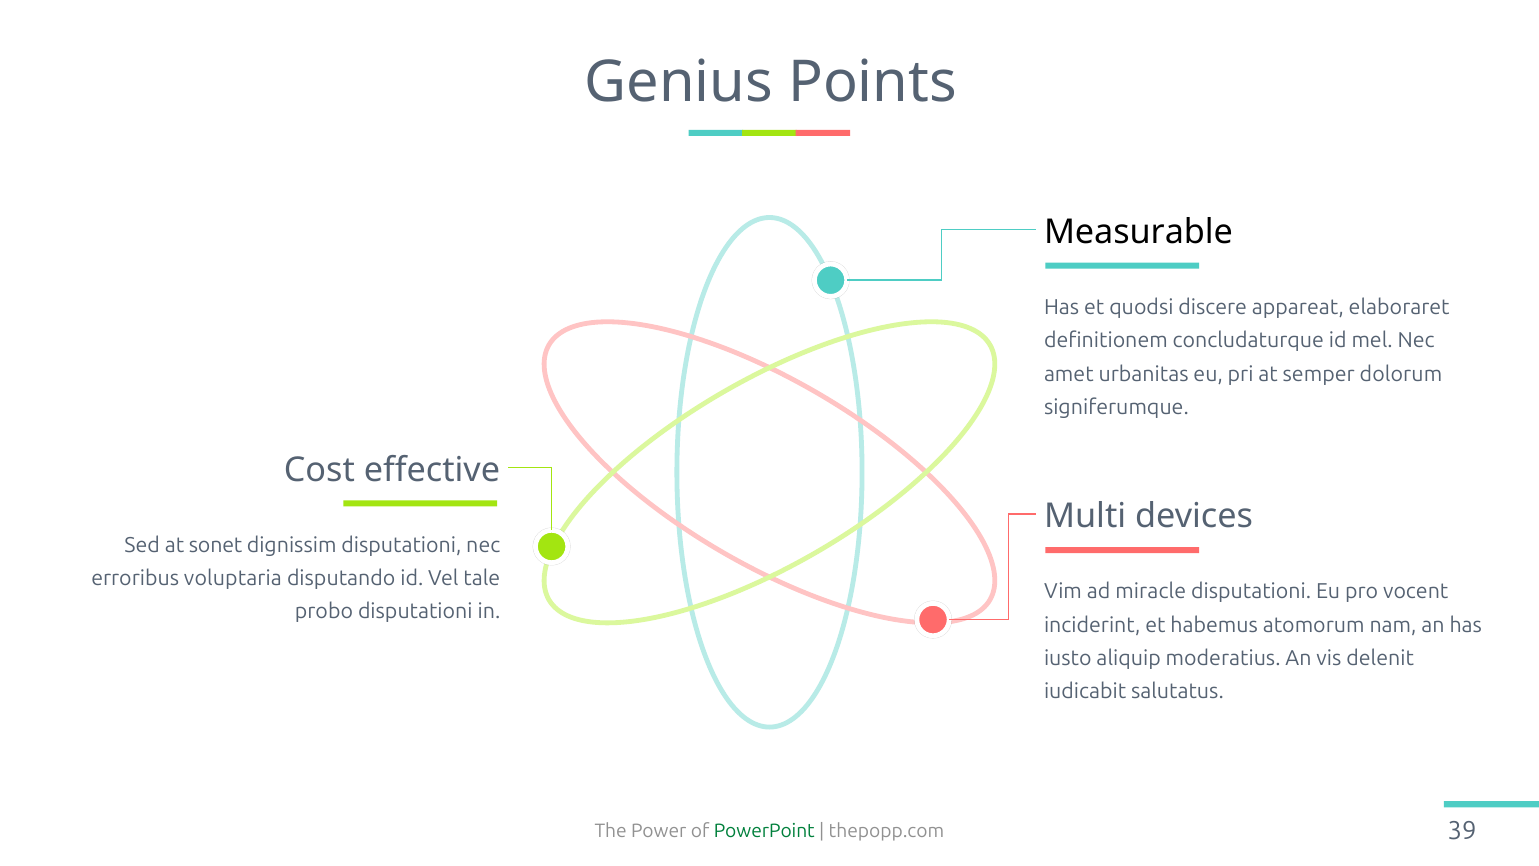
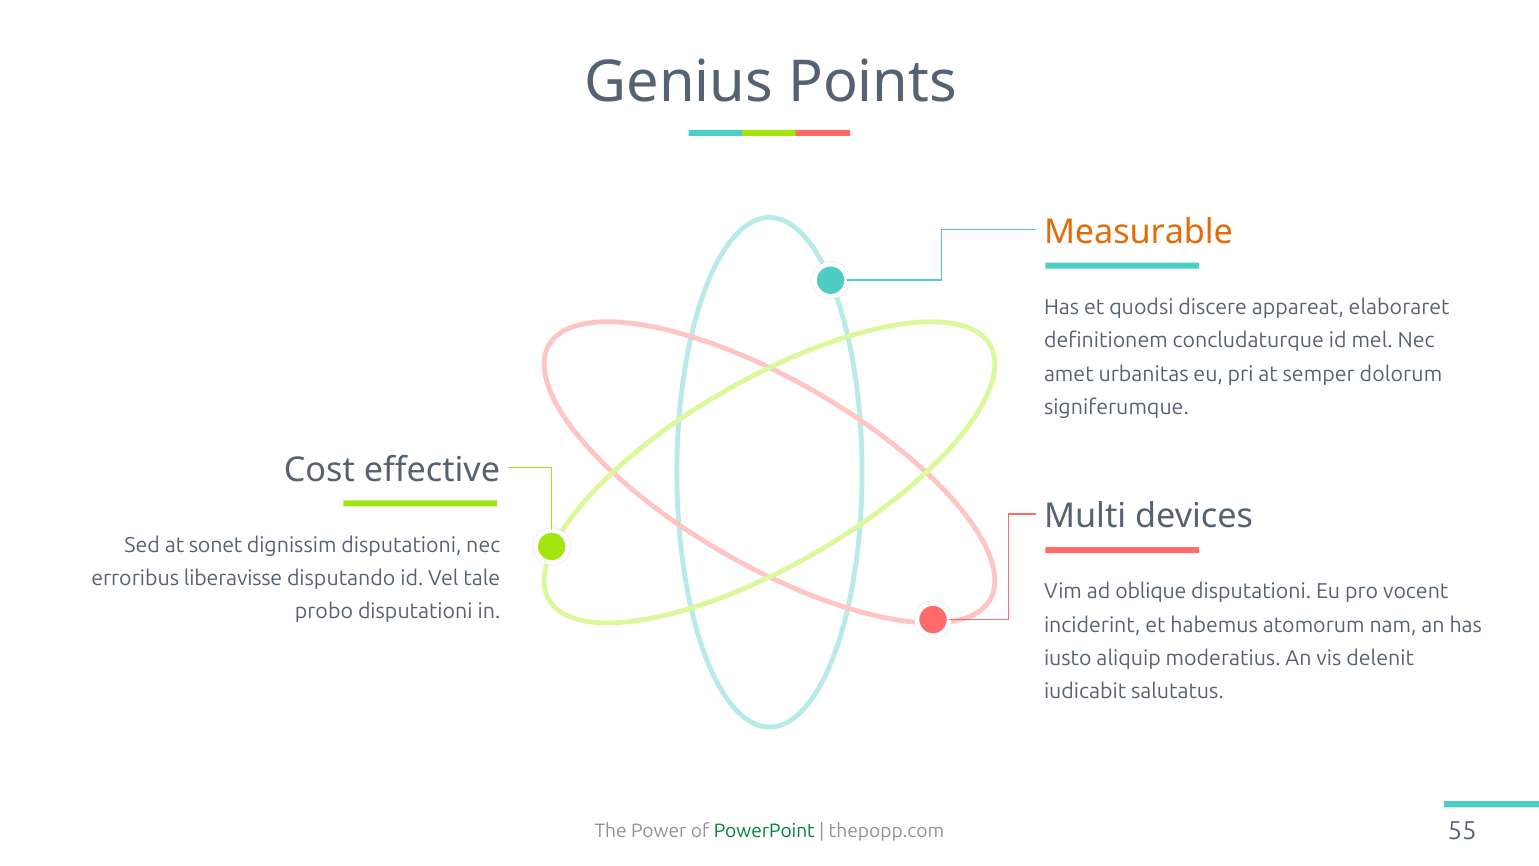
Measurable colour: black -> orange (1138, 232)
voluptaria: voluptaria -> liberavisse (233, 578)
miracle: miracle -> oblique (1151, 592)
39: 39 -> 55 (1462, 830)
